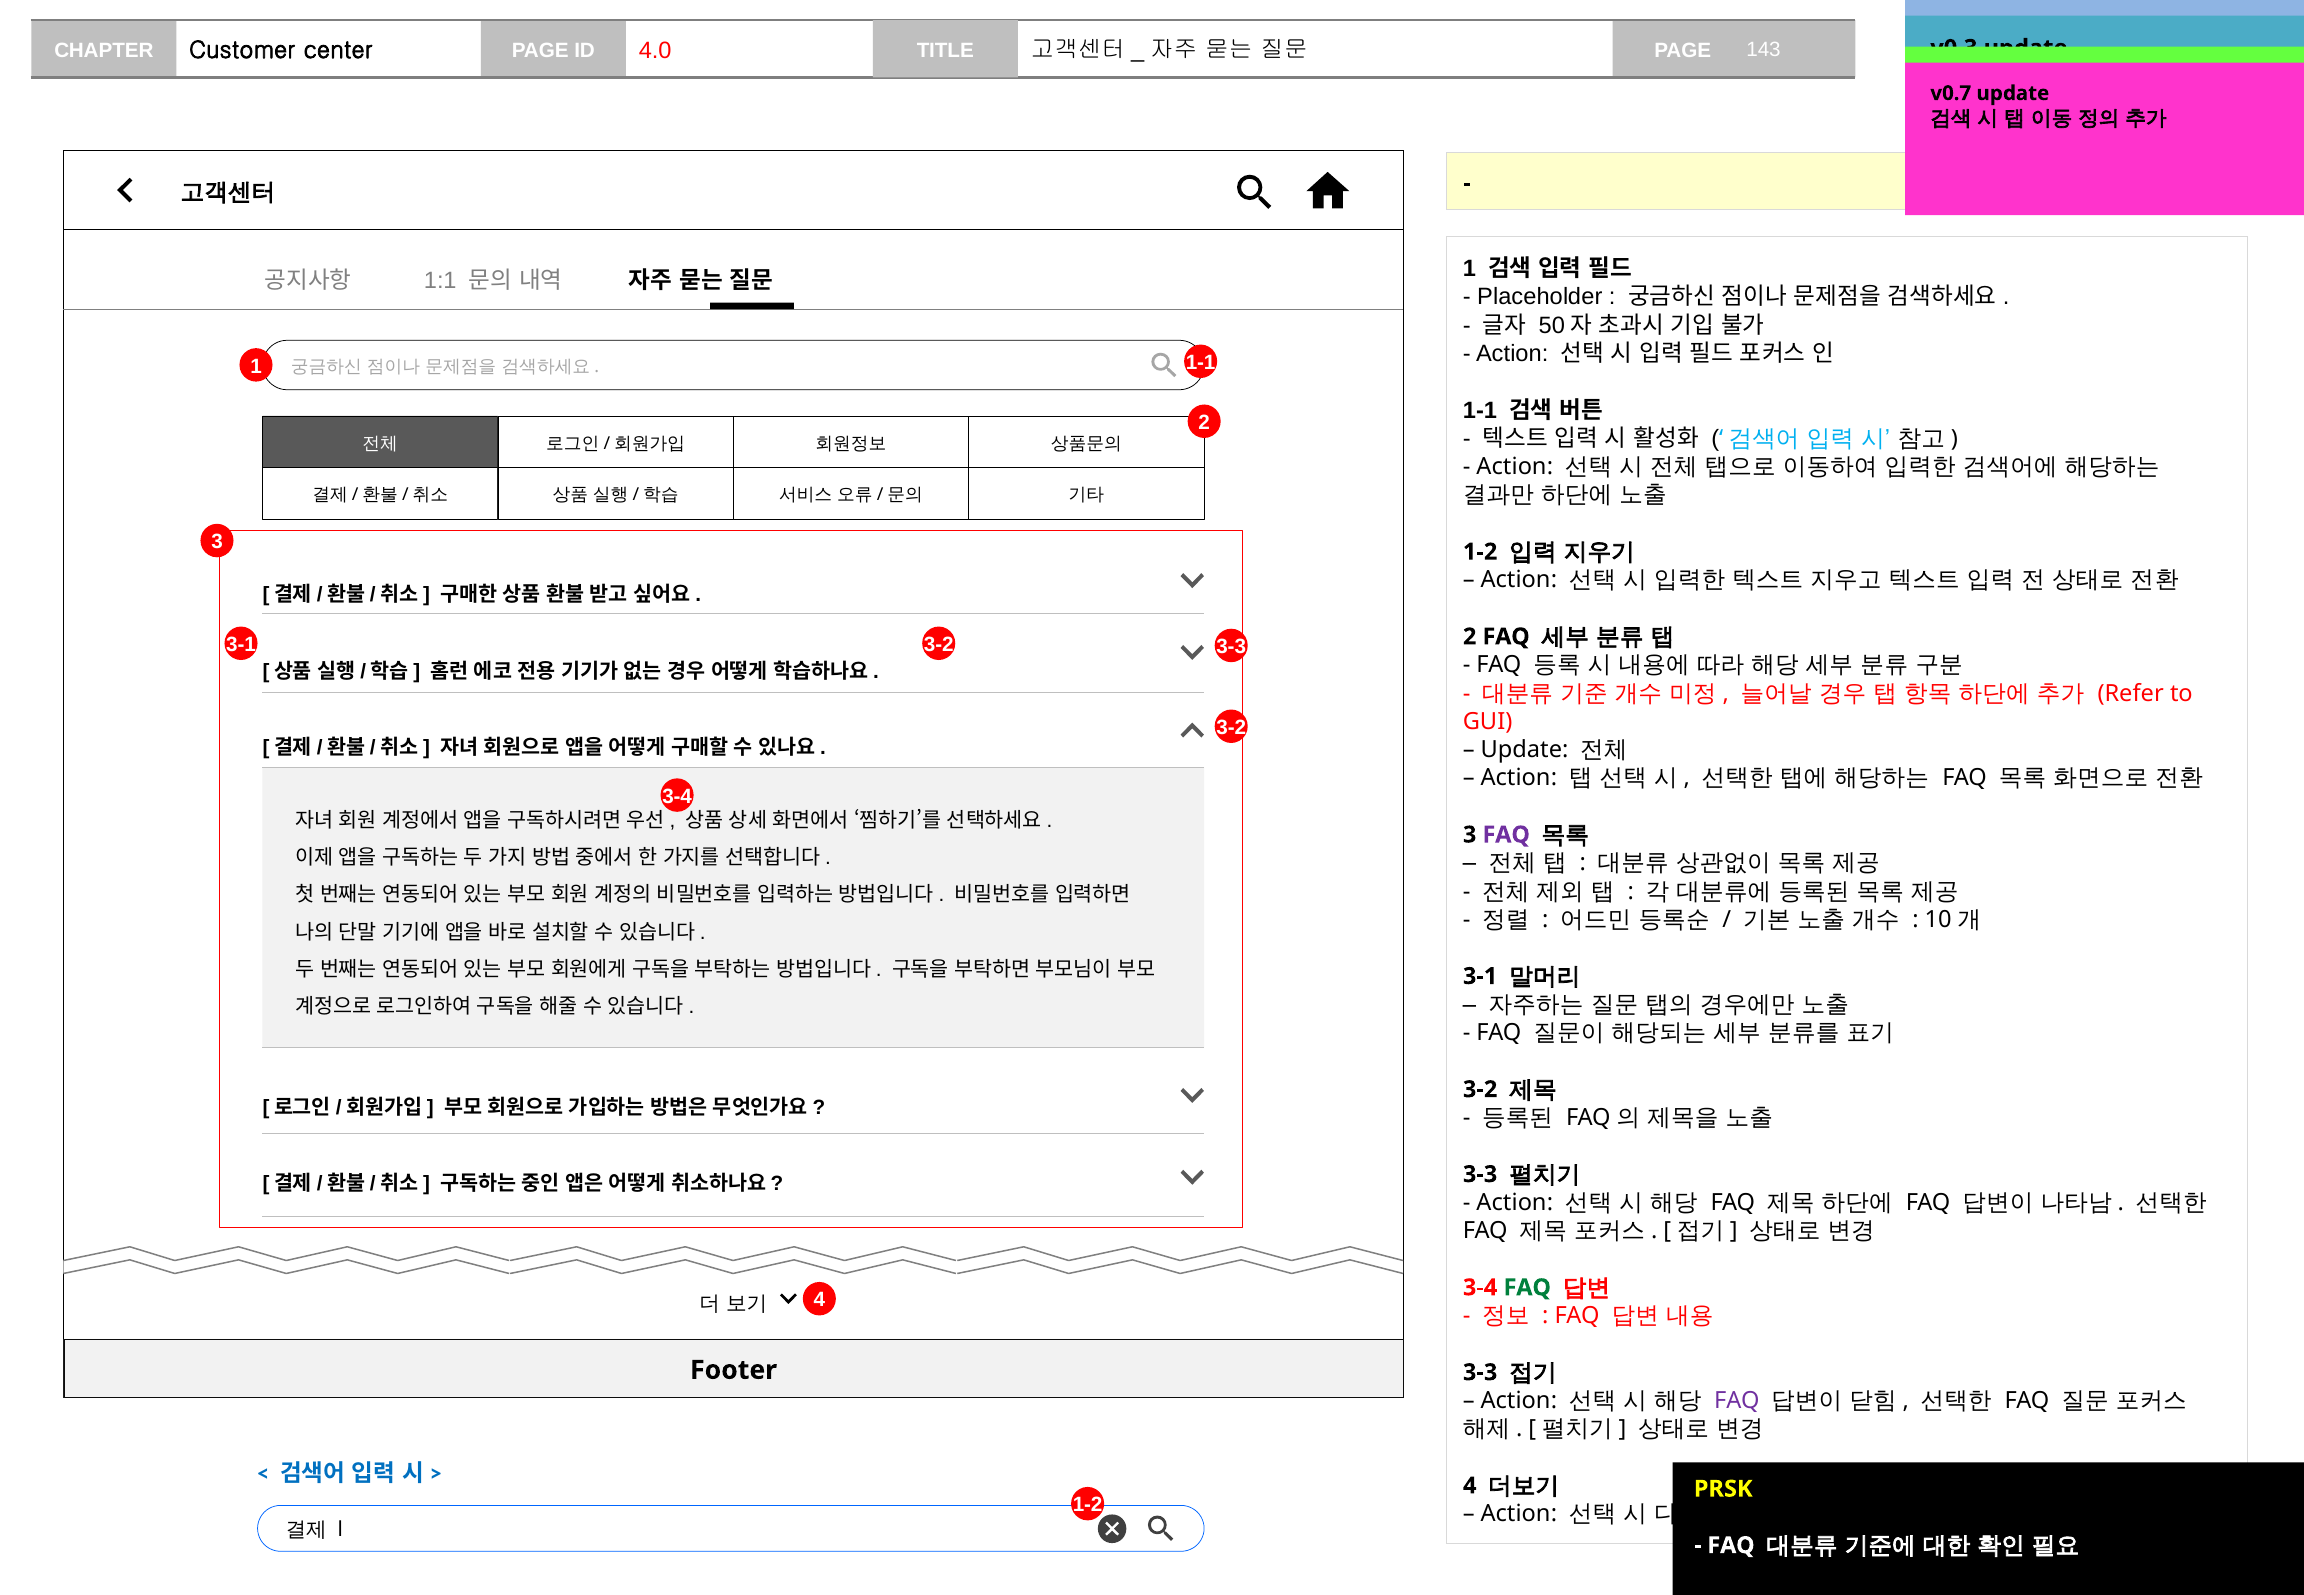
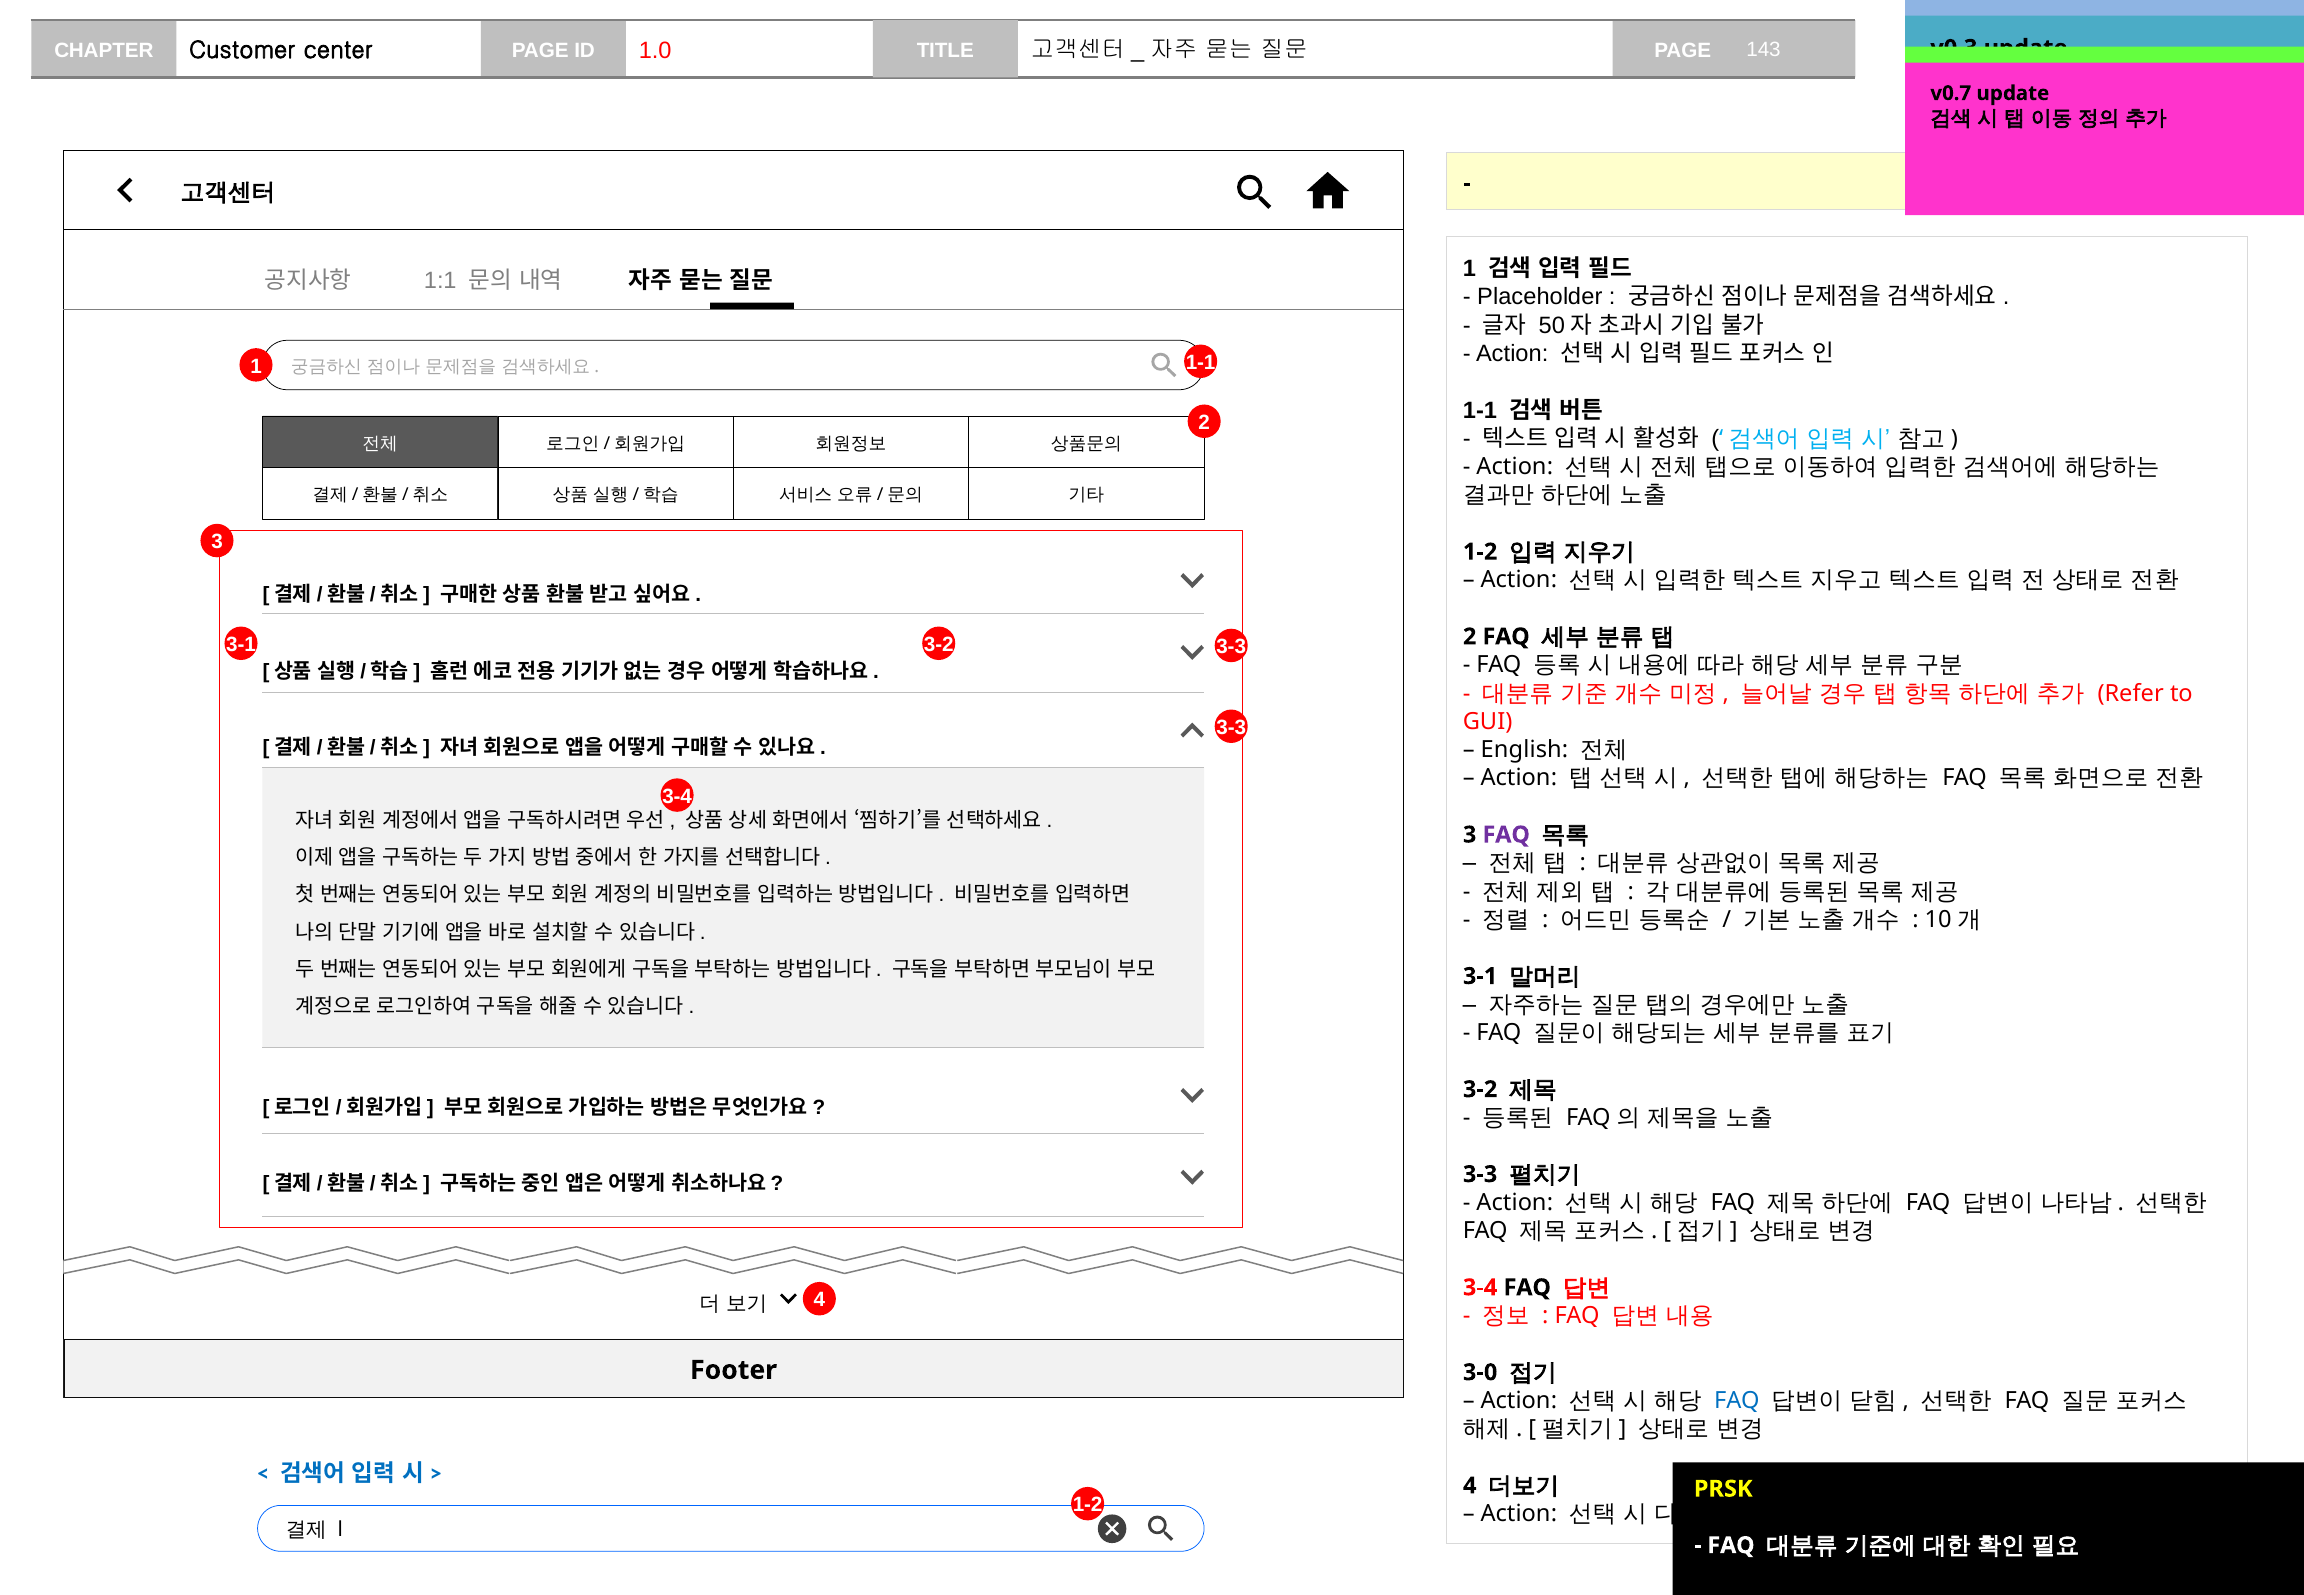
4.0: 4.0 -> 1.0 (655, 50)
3-2: 3-2 -> 3-3 (1231, 728)
Update: Update -> English (1524, 750)
FAQ colour: green -> black (1527, 1288)
3-3: 3-3 -> 3-0 (1480, 1372)
FAQ colour: purple -> blue (1737, 1401)
